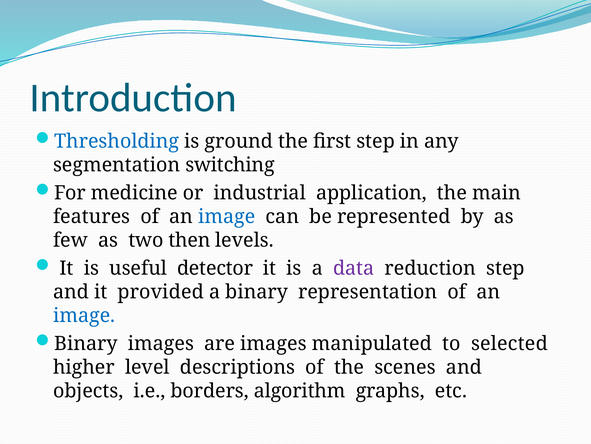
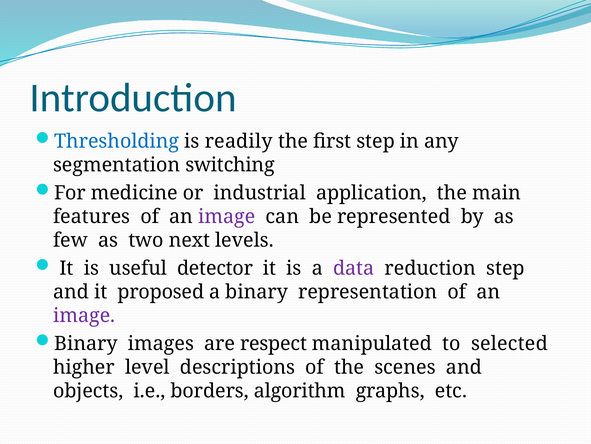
ground: ground -> readily (239, 141)
image colour: blue -> purple (227, 216)
then: then -> next (189, 240)
provided: provided -> proposed (161, 292)
image colour: blue -> purple (84, 315)
are images: images -> respect (274, 343)
